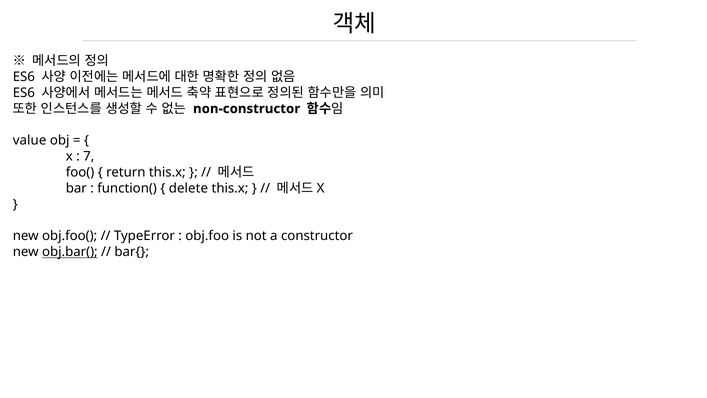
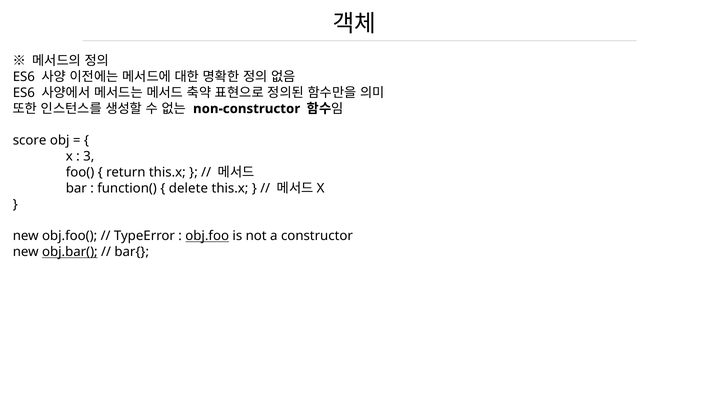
value: value -> score (30, 140)
7: 7 -> 3 (89, 156)
obj.foo underline: none -> present (207, 236)
